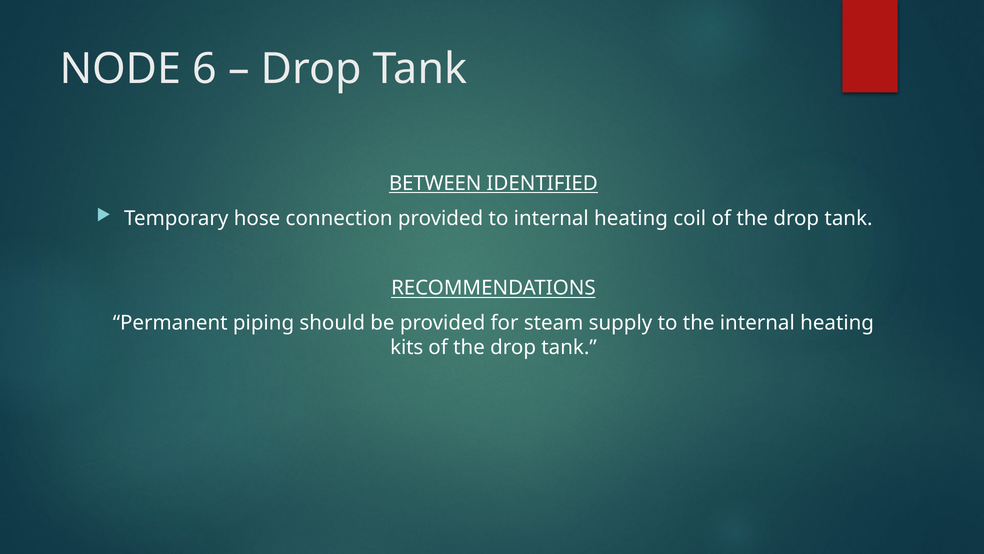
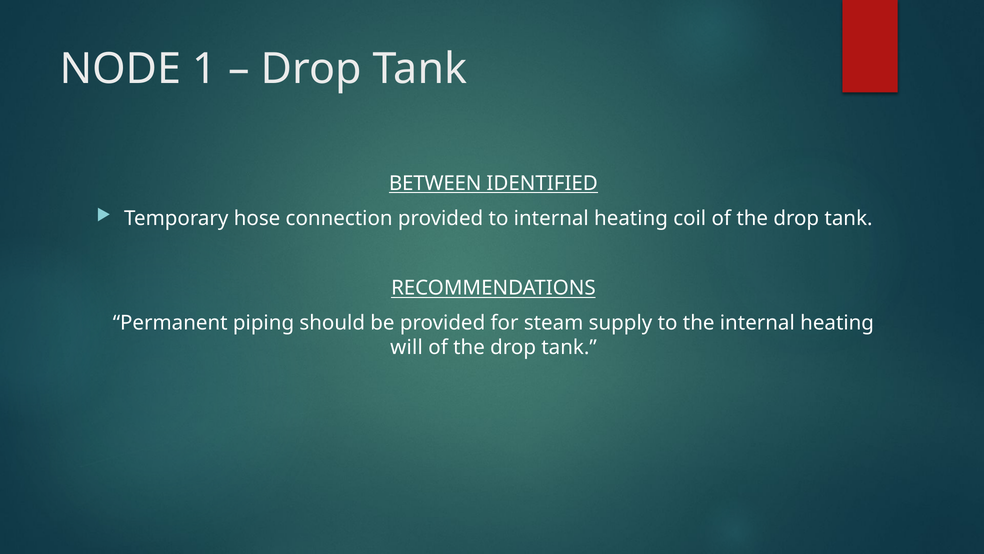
6: 6 -> 1 (205, 69)
kits: kits -> will (407, 347)
